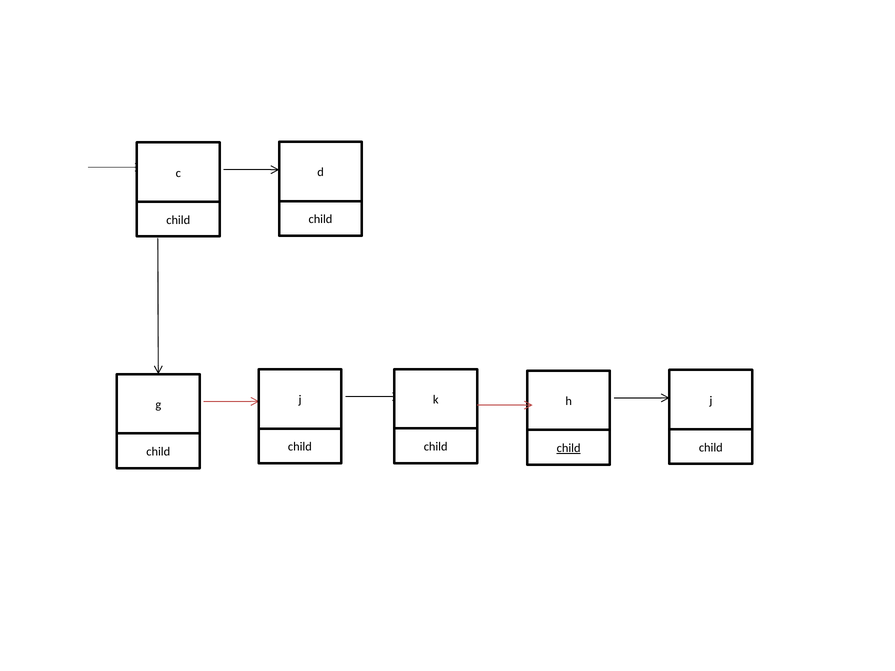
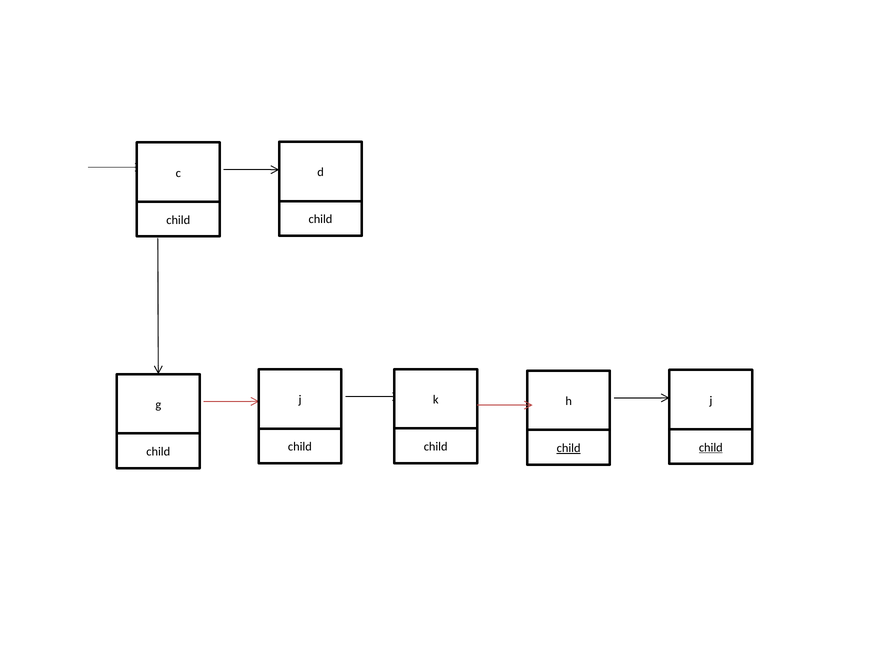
child underline: none -> present (711, 448)
